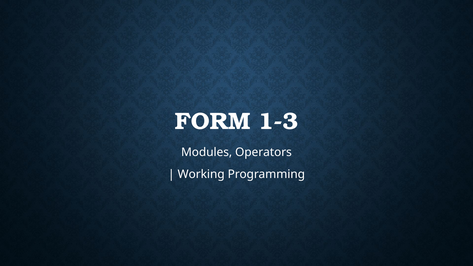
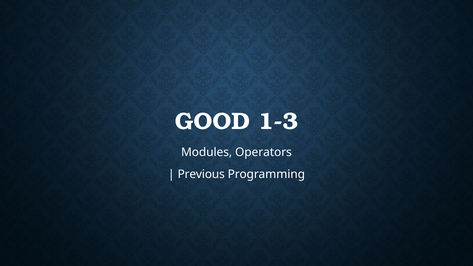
FORM: FORM -> GOOD (213, 121)
Working: Working -> Previous (201, 174)
